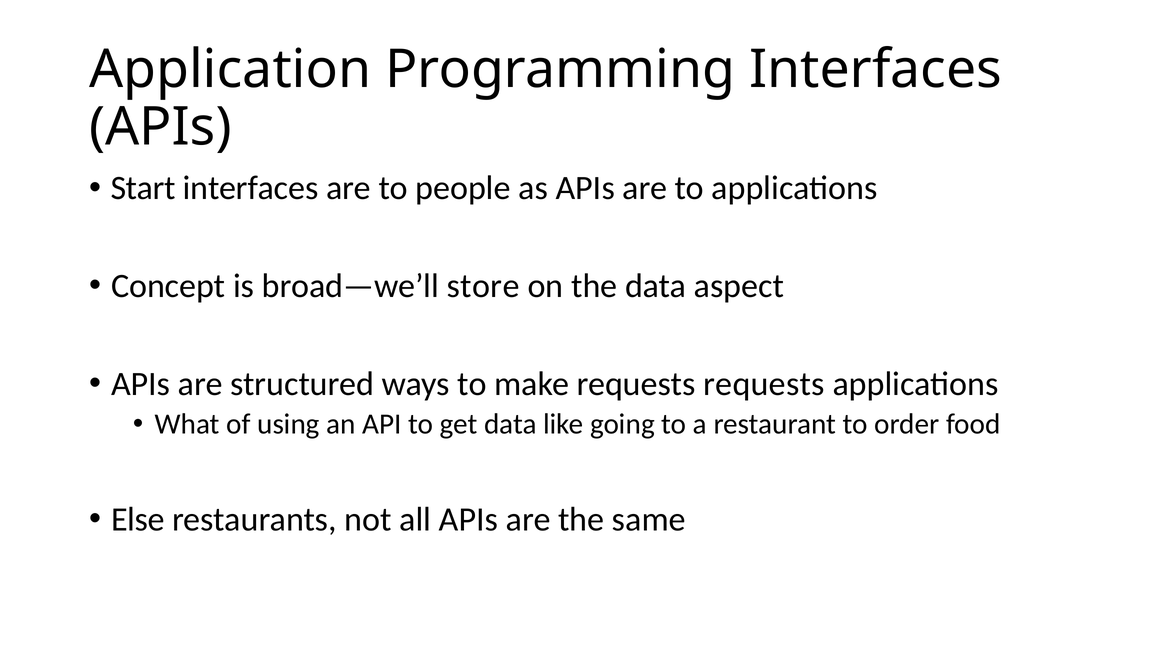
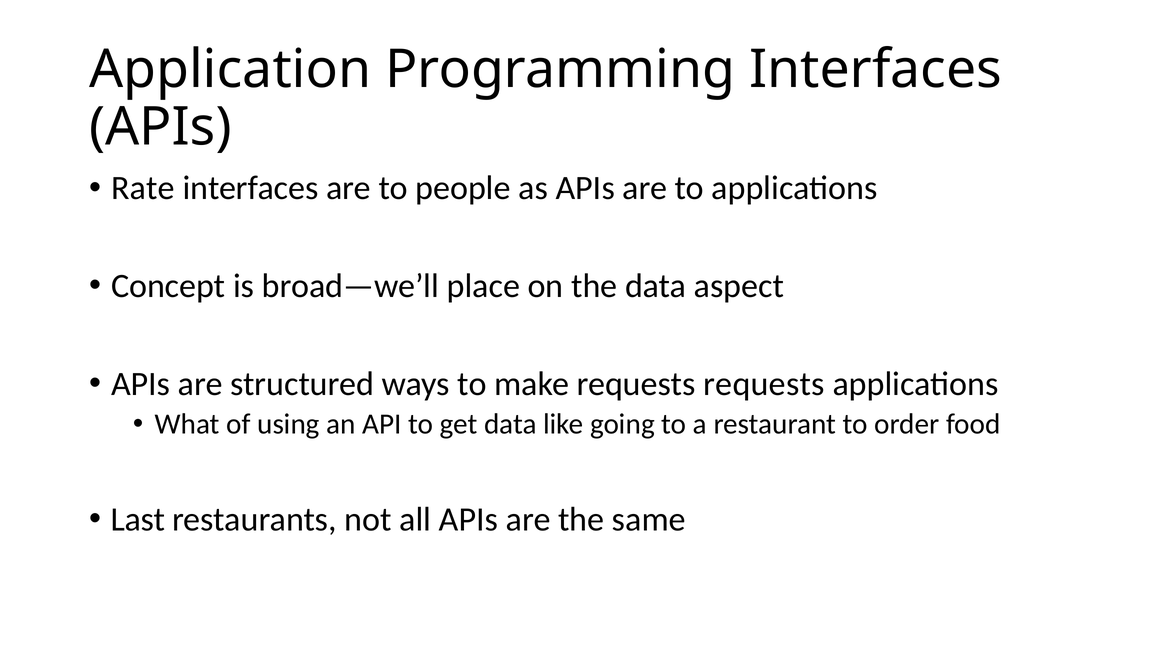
Start: Start -> Rate (143, 188)
store: store -> place (483, 286)
Else: Else -> Last (138, 519)
